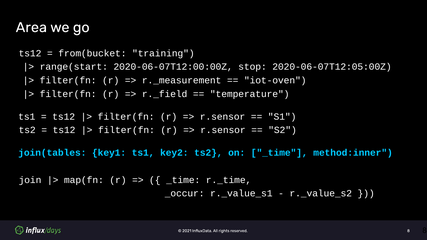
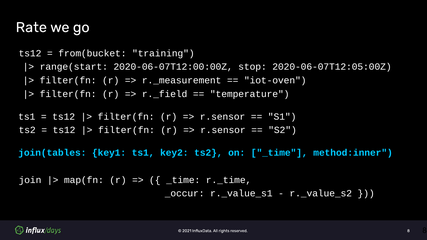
Area: Area -> Rate (31, 27)
